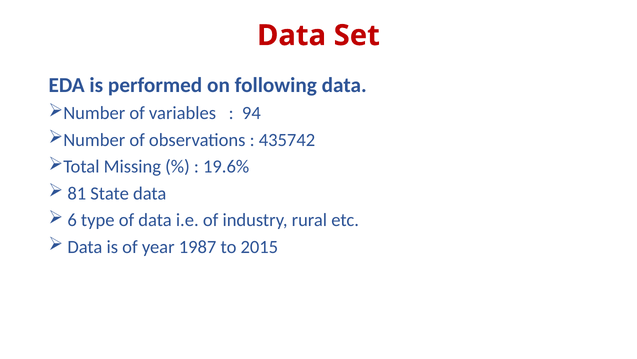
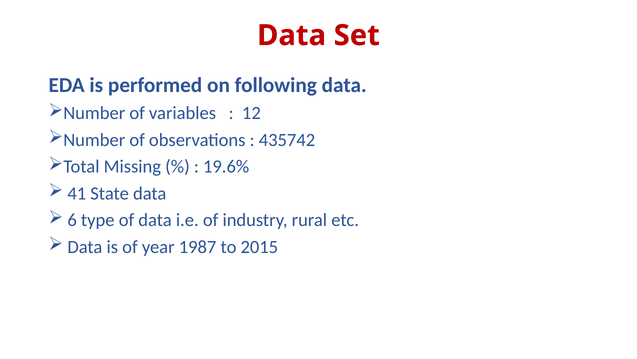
94: 94 -> 12 (251, 113)
81: 81 -> 41 (77, 193)
